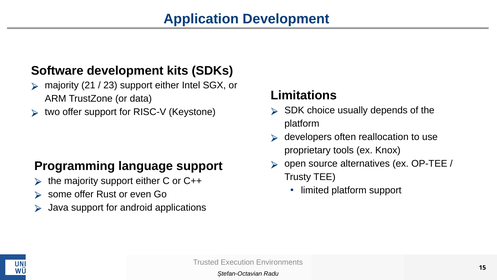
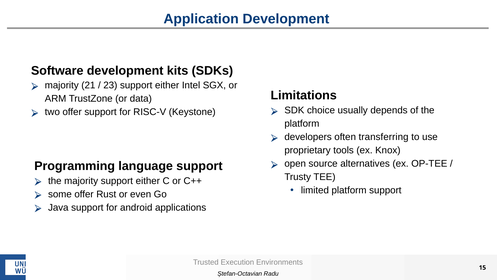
reallocation: reallocation -> transferring (384, 137)
